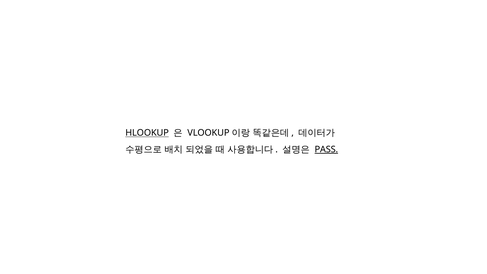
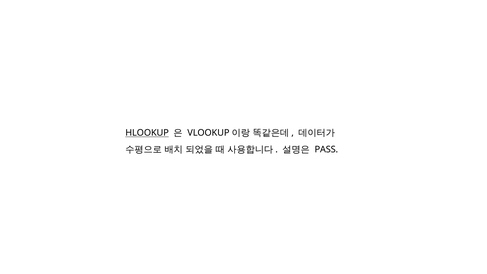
PASS underline: present -> none (326, 149)
